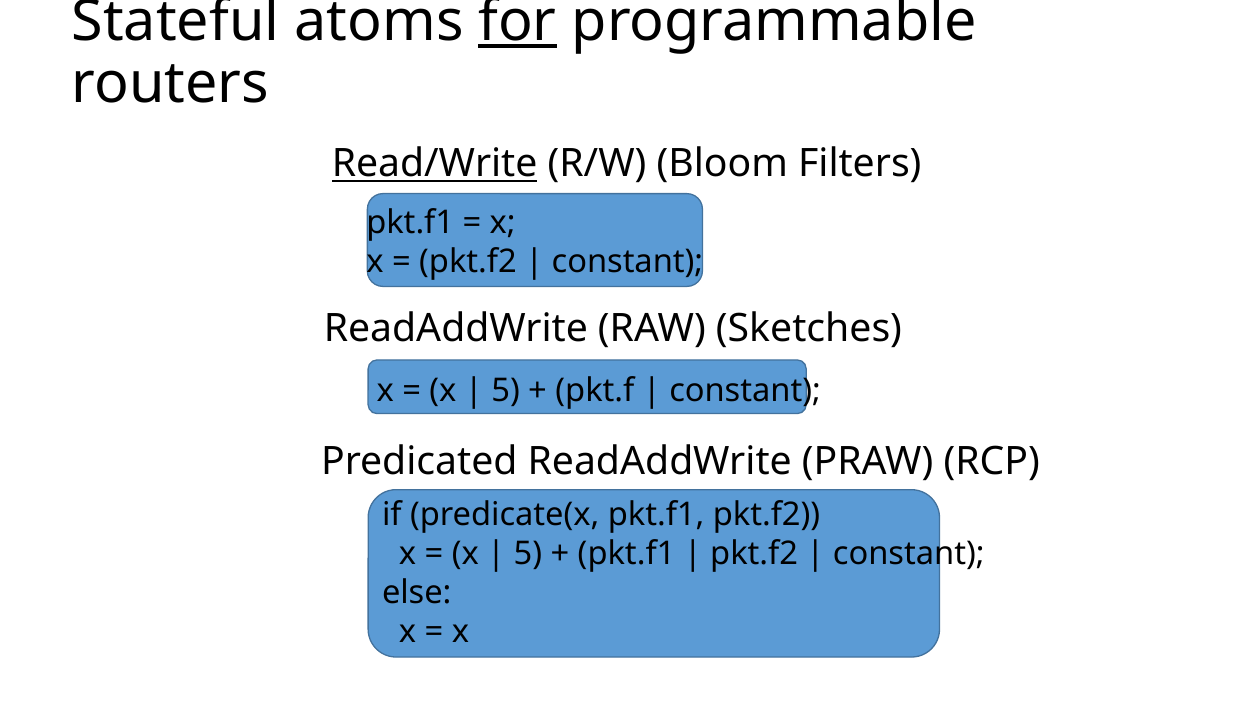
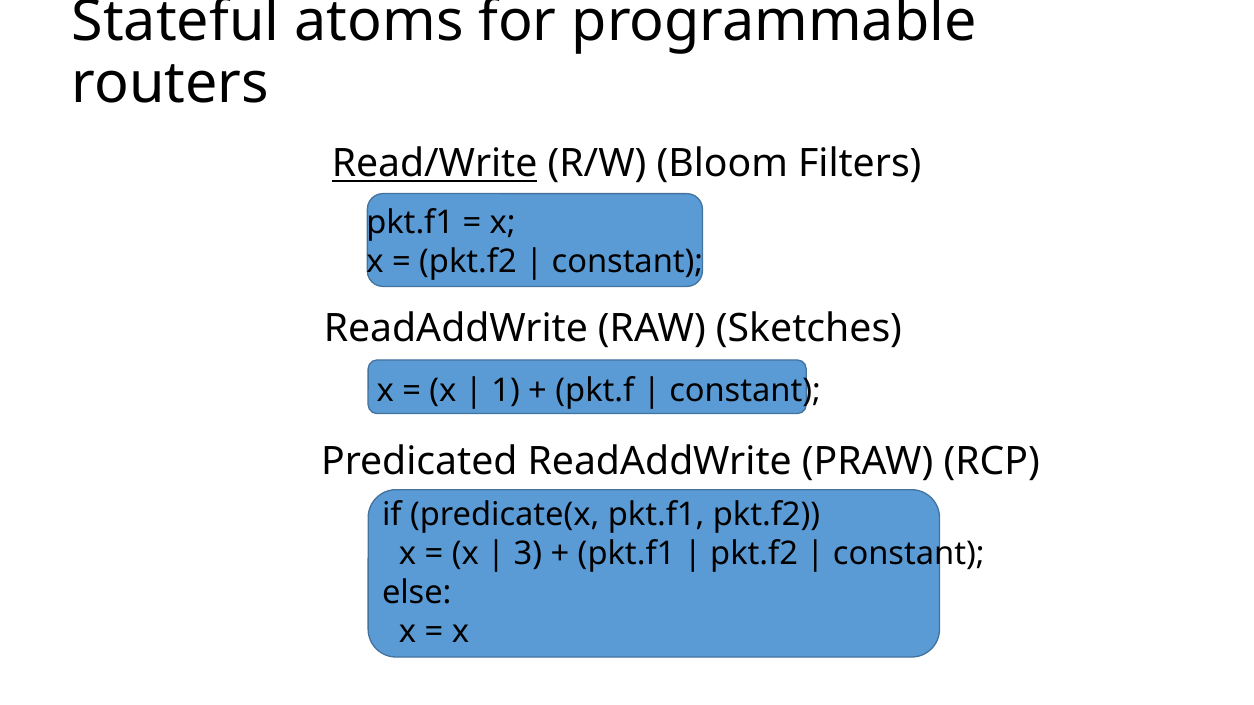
for underline: present -> none (518, 21)
5: 5 -> 1 (506, 391)
5: 5 -> 3 (528, 554)
